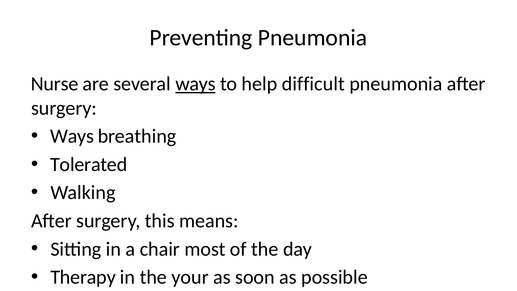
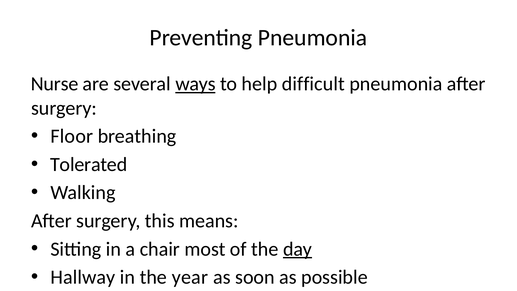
Ways: Ways -> Floor (72, 136)
day underline: none -> present (298, 249)
Therapy: Therapy -> Hallway (83, 277)
your: your -> year (190, 277)
